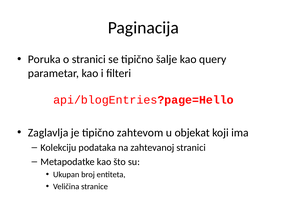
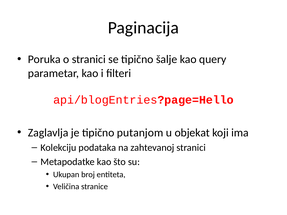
zahtevom: zahtevom -> putanjom (140, 133)
